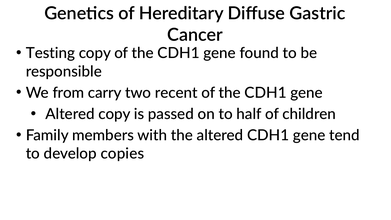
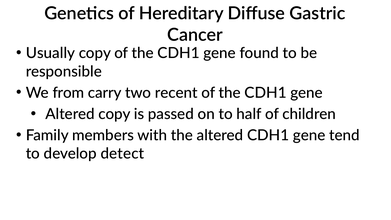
Testing: Testing -> Usually (50, 53)
copies: copies -> detect (122, 154)
